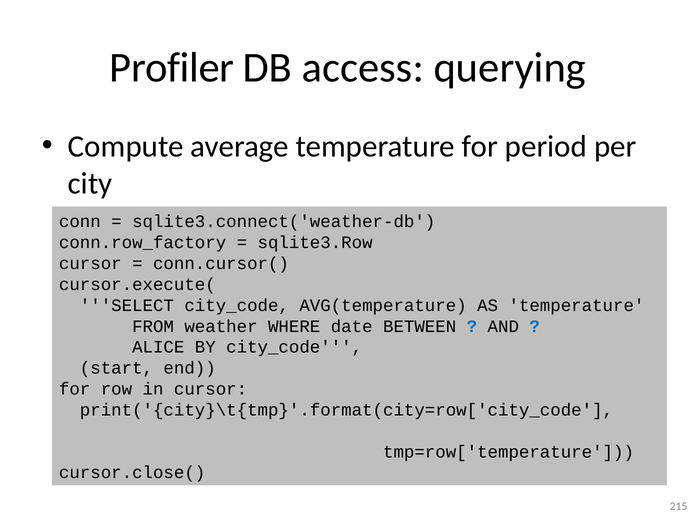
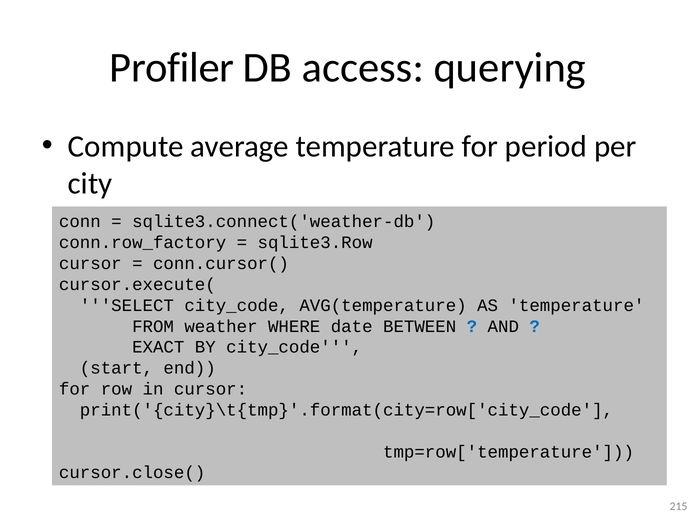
ALICE: ALICE -> EXACT (158, 347)
